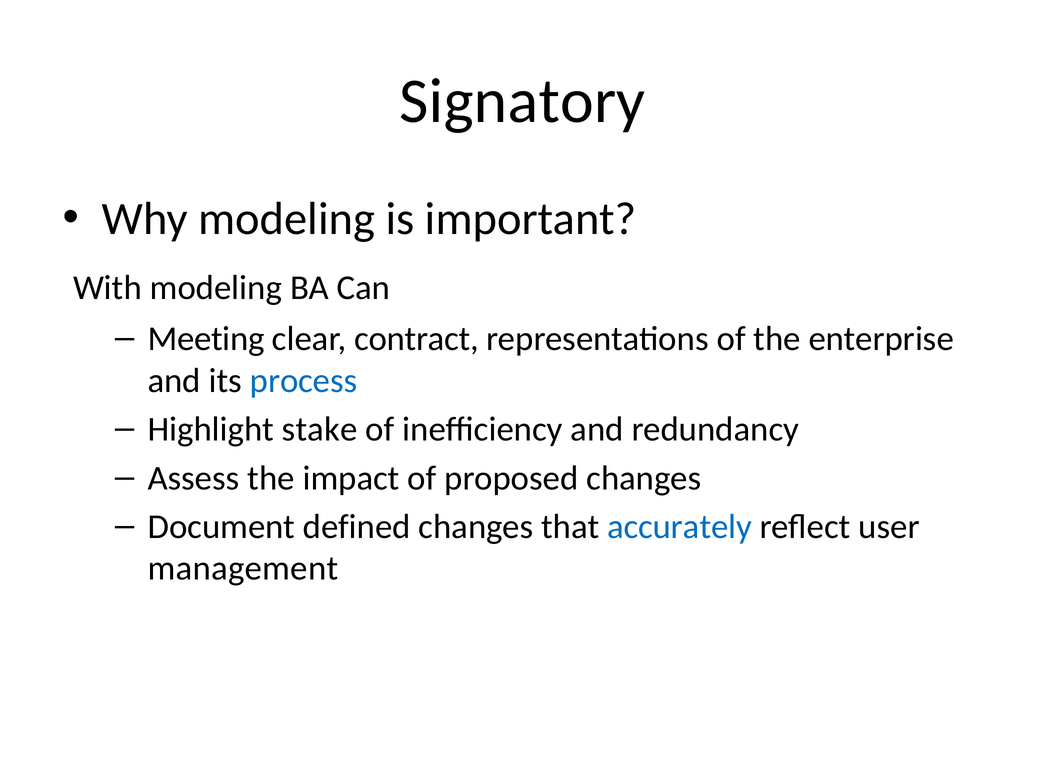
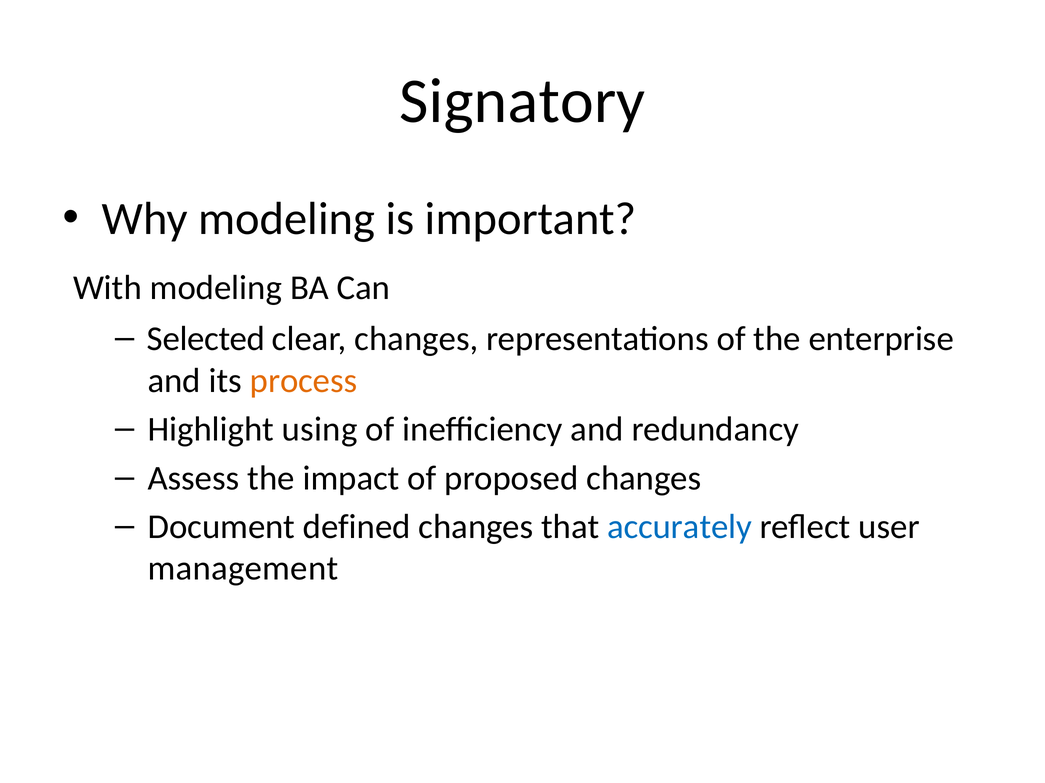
Meeting: Meeting -> Selected (206, 339)
clear contract: contract -> changes (416, 339)
process colour: blue -> orange (304, 381)
stake: stake -> using (320, 430)
